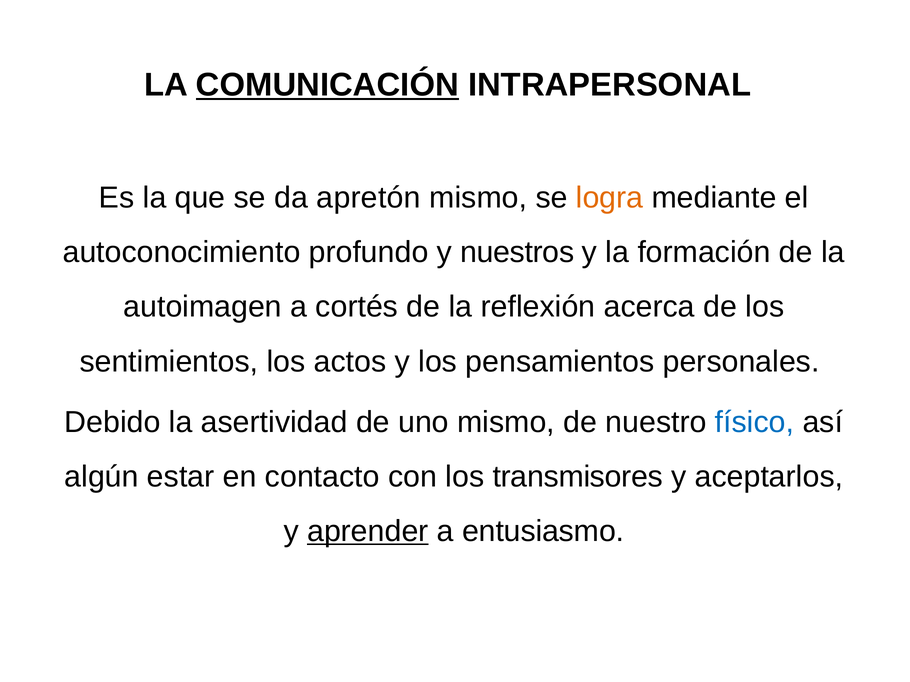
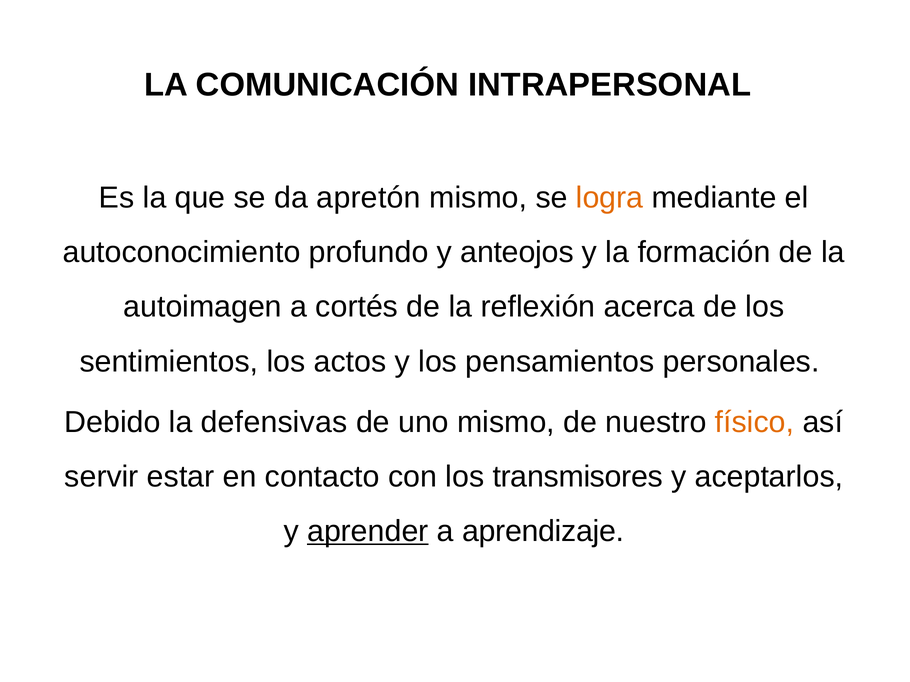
COMUNICACIÓN underline: present -> none (327, 85)
nuestros: nuestros -> anteojos (517, 253)
asertividad: asertividad -> defensivas (274, 422)
físico colour: blue -> orange (755, 422)
algún: algún -> servir (102, 477)
entusiasmo: entusiasmo -> aprendizaje (543, 532)
